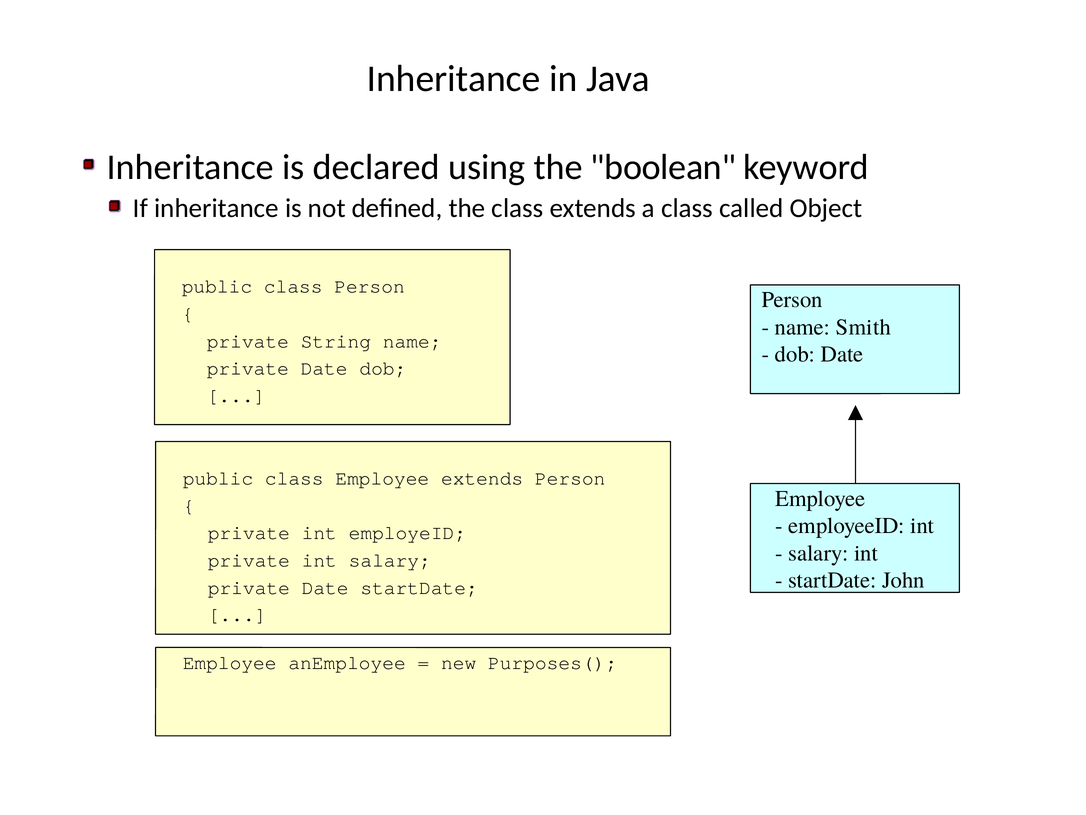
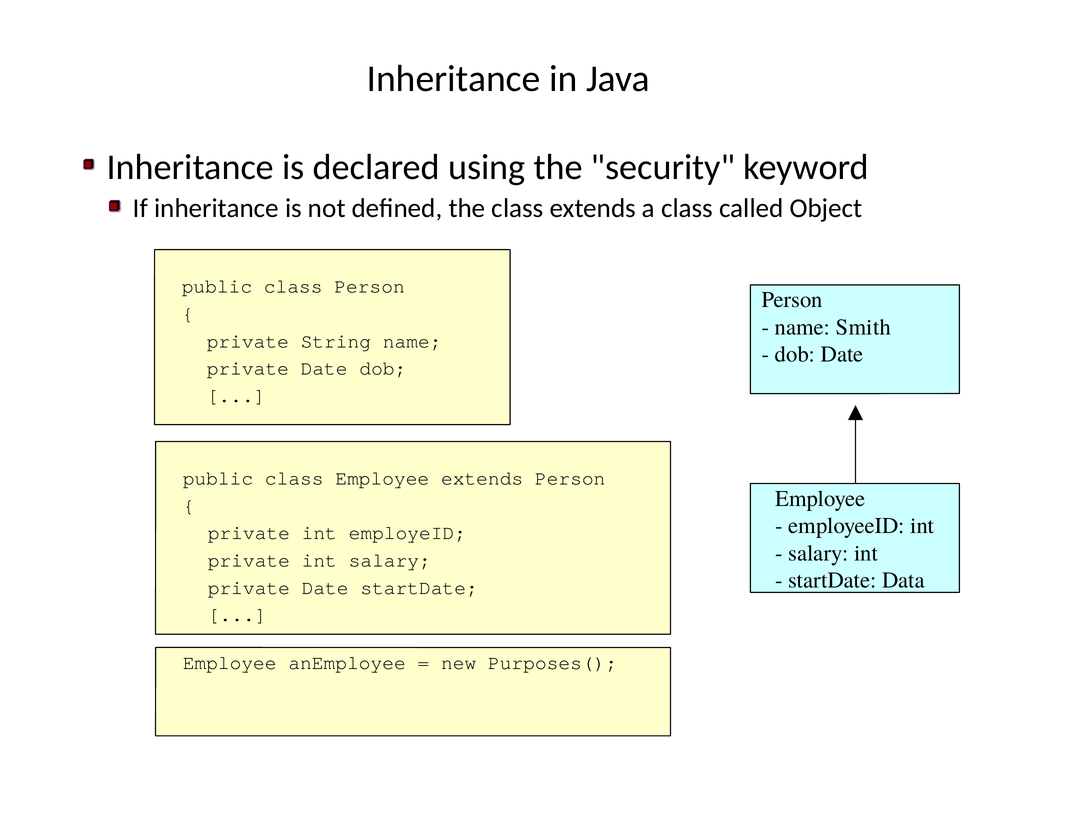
boolean: boolean -> security (663, 167)
John: John -> Data (903, 580)
